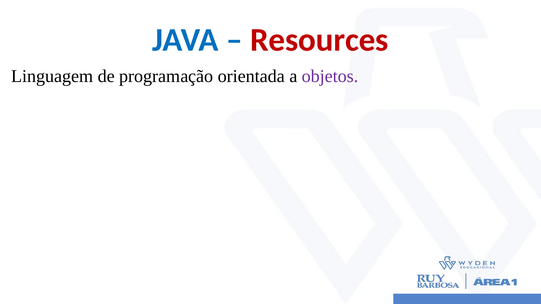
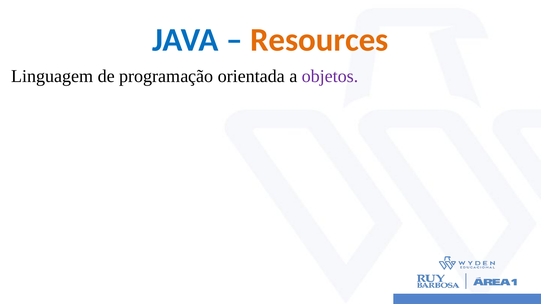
Resources colour: red -> orange (319, 40)
